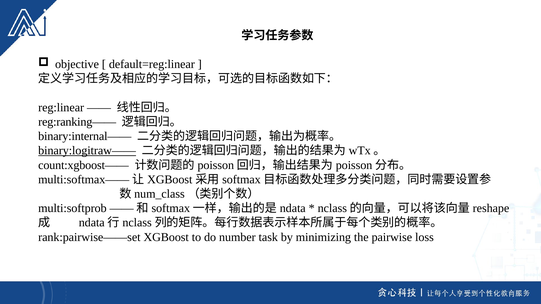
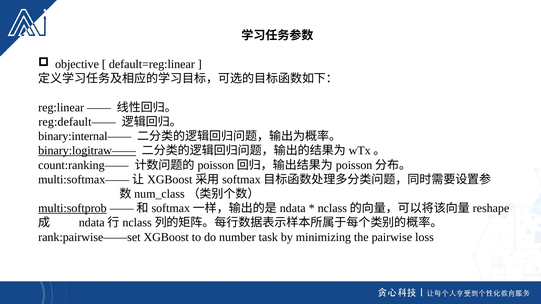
reg:ranking——: reg:ranking—— -> reg:default—— (77, 122)
count:xgboost——: count:xgboost—— -> count:ranking—— (83, 165)
multi:softprob underline: none -> present (72, 208)
